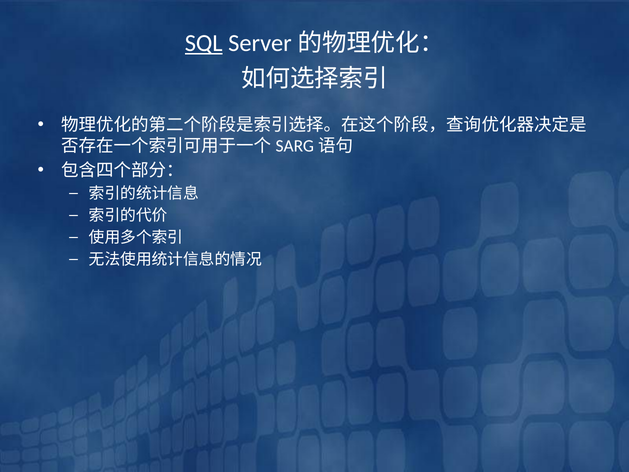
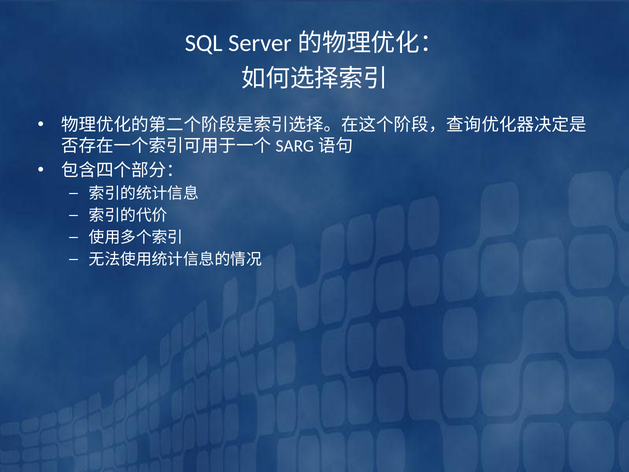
SQL underline: present -> none (204, 43)
